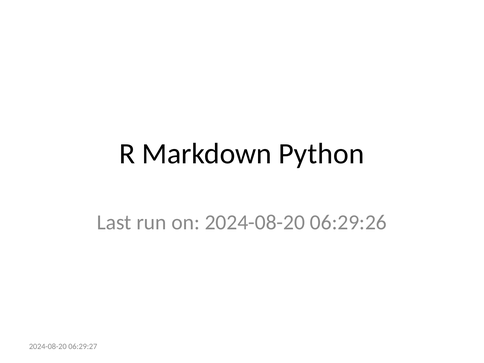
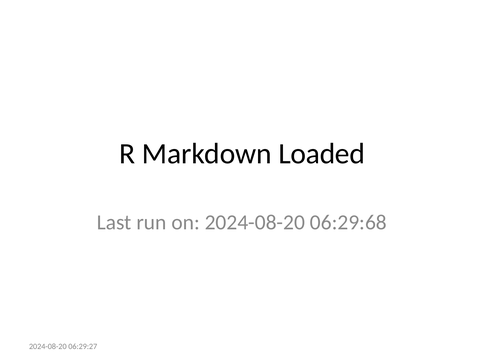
Python: Python -> Loaded (322, 154)
06:29:26: 06:29:26 -> 06:29:68 (348, 223)
